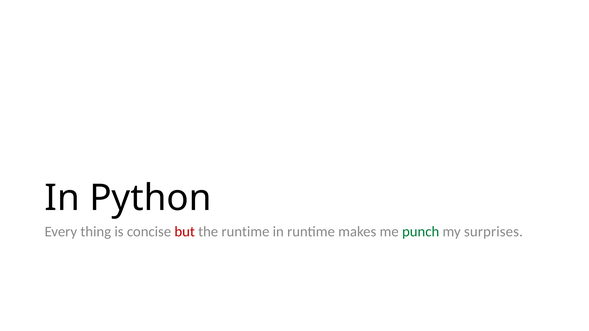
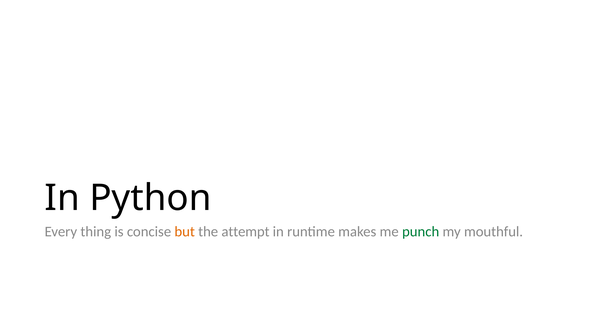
but colour: red -> orange (185, 232)
the runtime: runtime -> attempt (246, 232)
surprises: surprises -> mouthful (494, 232)
